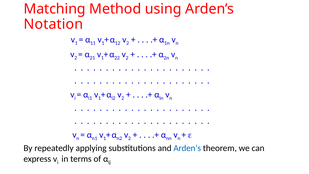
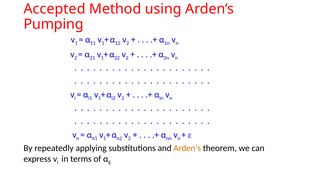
Matching: Matching -> Accepted (55, 9)
Notation: Notation -> Pumping (54, 24)
Arden’s colour: blue -> orange (187, 148)
